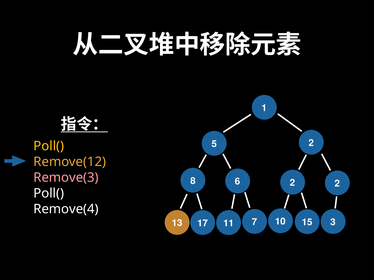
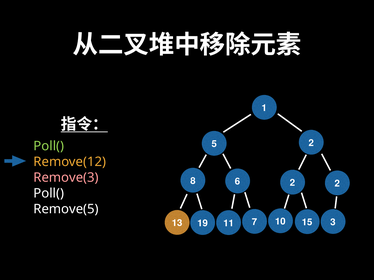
Poll( colour: yellow -> light green (49, 146)
Remove(4: Remove(4 -> Remove(5 (66, 210)
17: 17 -> 19 (203, 224)
